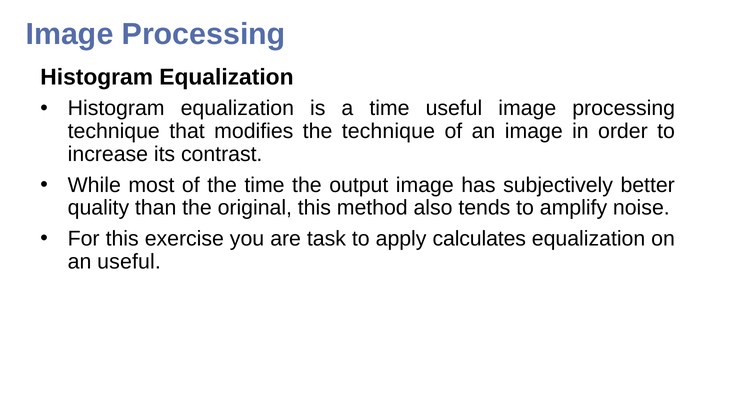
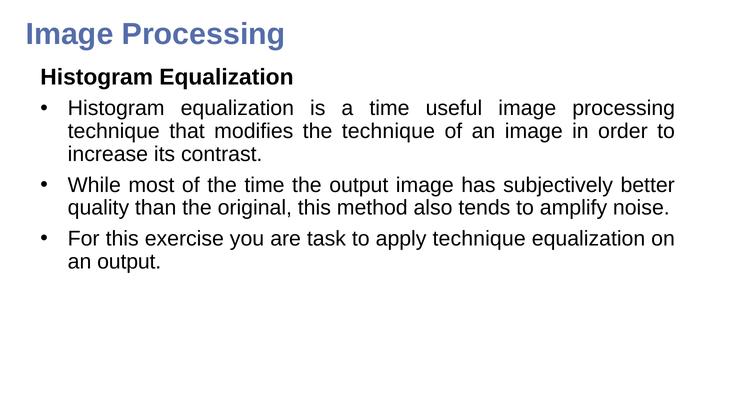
apply calculates: calculates -> technique (479, 238)
an useful: useful -> output (129, 261)
